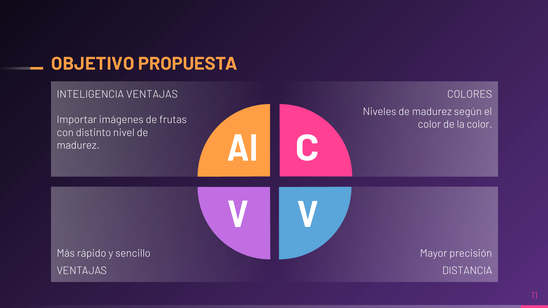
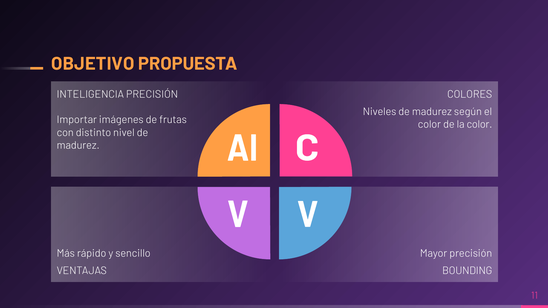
INTELIGENCIA VENTAJAS: VENTAJAS -> PRECISIÓN (152, 94)
DISTANCIA: DISTANCIA -> BOUNDING (467, 271)
